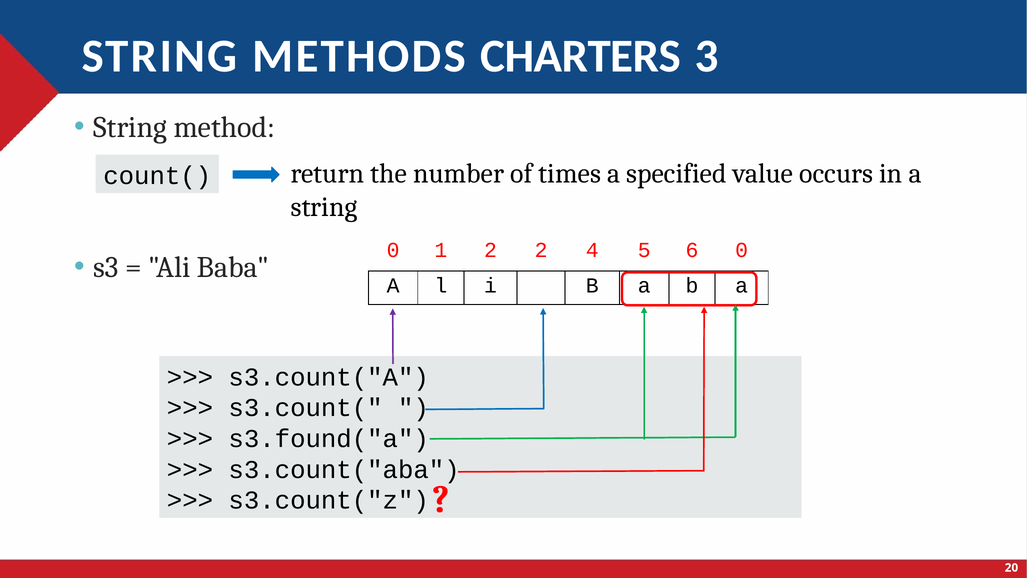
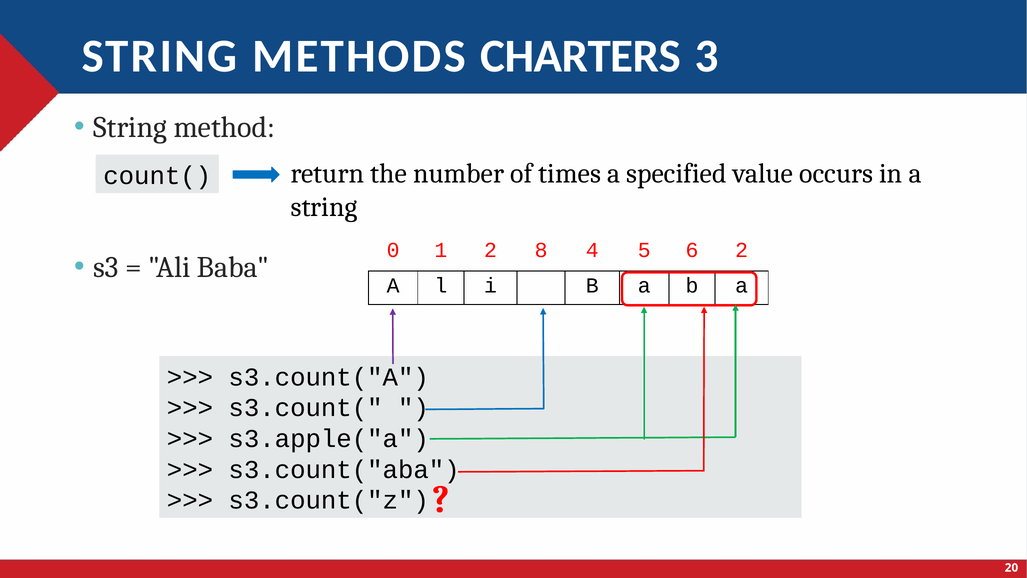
2 2: 2 -> 8 (541, 250)
6 0: 0 -> 2 (742, 250)
s3.found("a: s3.found("a -> s3.apple("a (329, 439)
